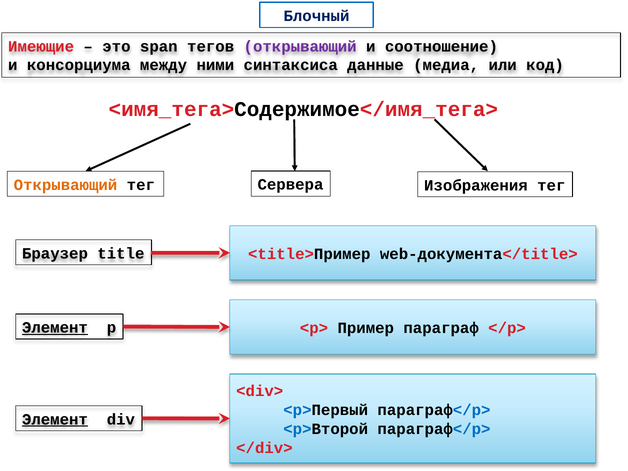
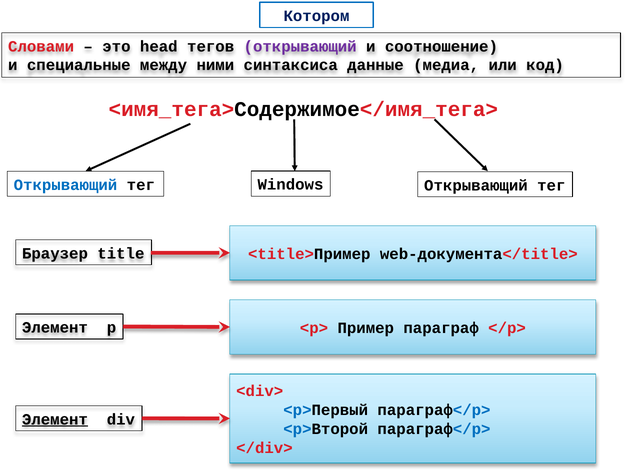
Блочный: Блочный -> Котором (316, 16)
Имеющие: Имеющие -> Словами (41, 46)
span: span -> head (159, 46)
консорциума: консорциума -> специальные (79, 65)
Сервера: Сервера -> Windows (290, 185)
Открывающий colour: orange -> blue (65, 185)
тег Изображения: Изображения -> Открывающий (476, 185)
Элемент underline: present -> none (55, 328)
